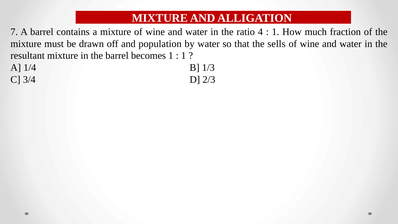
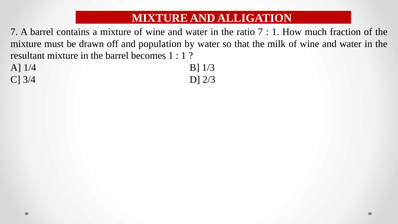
ratio 4: 4 -> 7 (260, 32)
sells: sells -> milk (277, 44)
